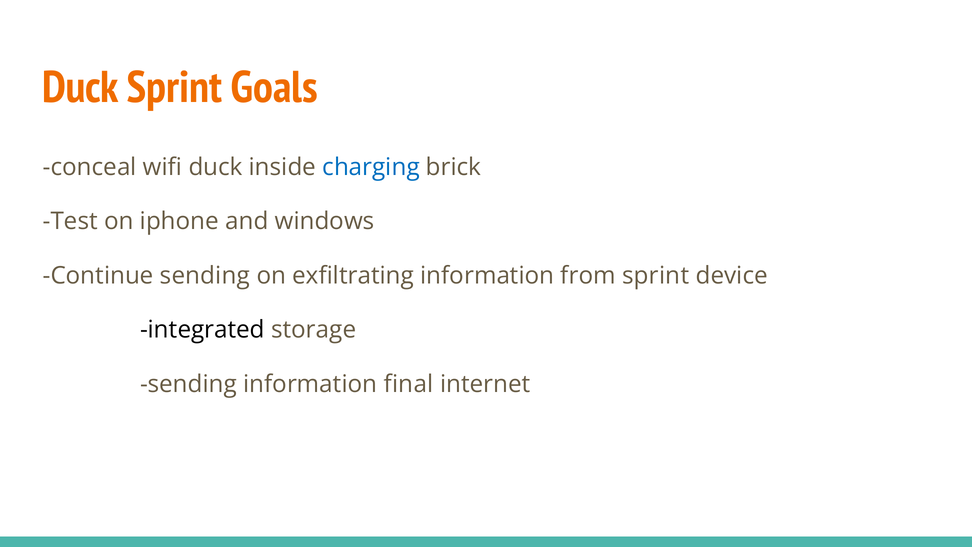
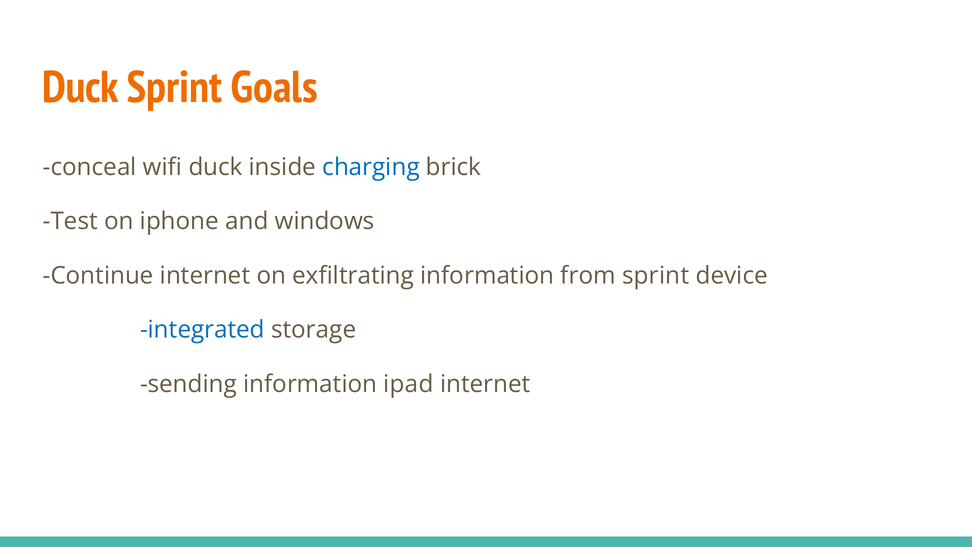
Continue sending: sending -> internet (205, 276)
integrated colour: black -> blue (202, 330)
final: final -> ipad (409, 384)
